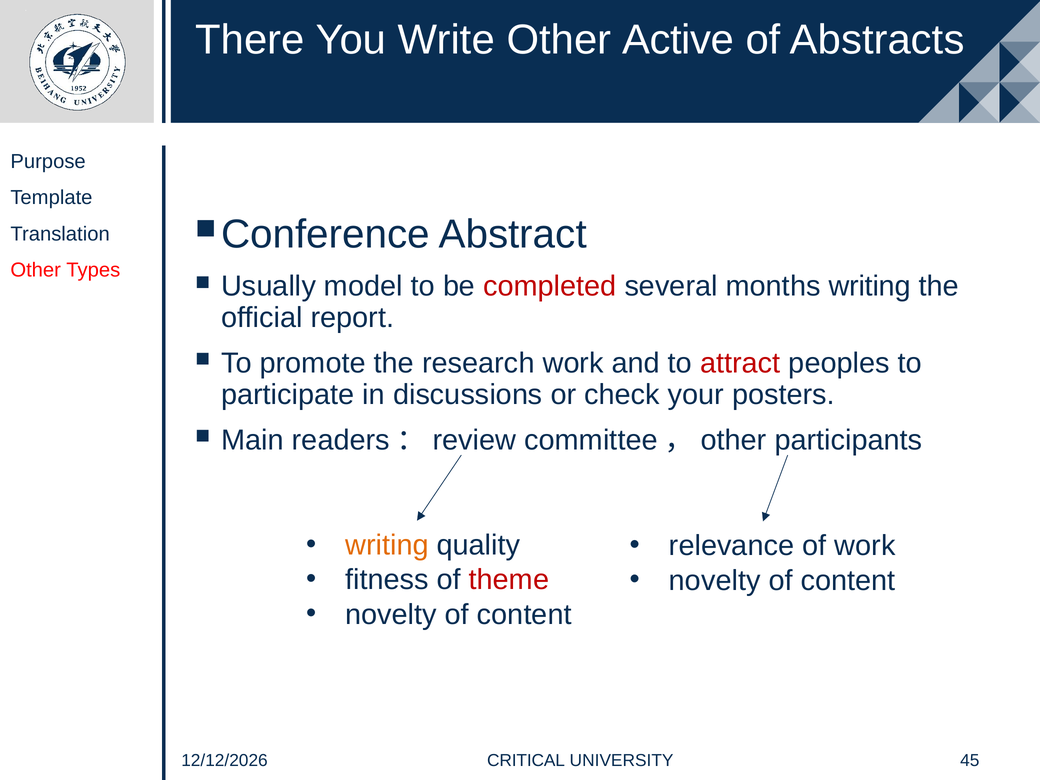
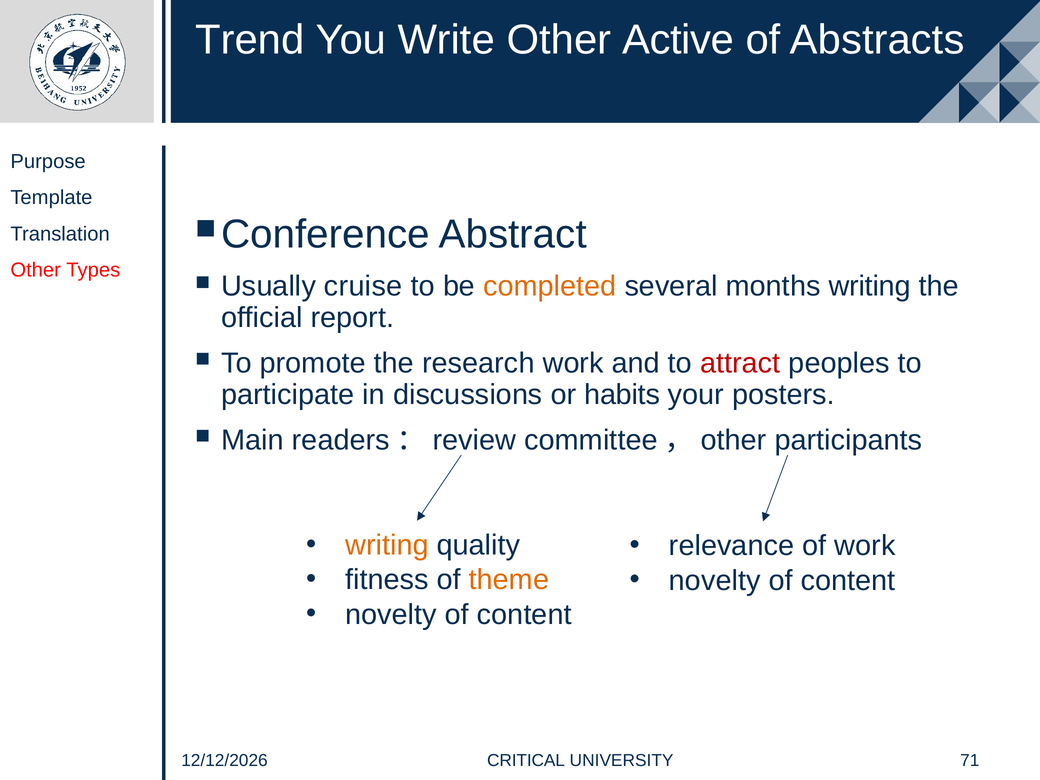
There: There -> Trend (250, 40)
model: model -> cruise (363, 286)
completed colour: red -> orange (550, 286)
check: check -> habits (622, 395)
theme colour: red -> orange (509, 580)
45: 45 -> 71 (970, 760)
